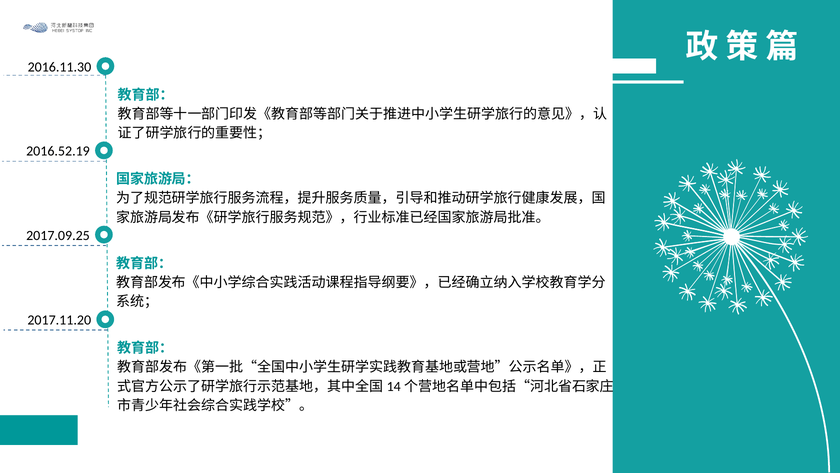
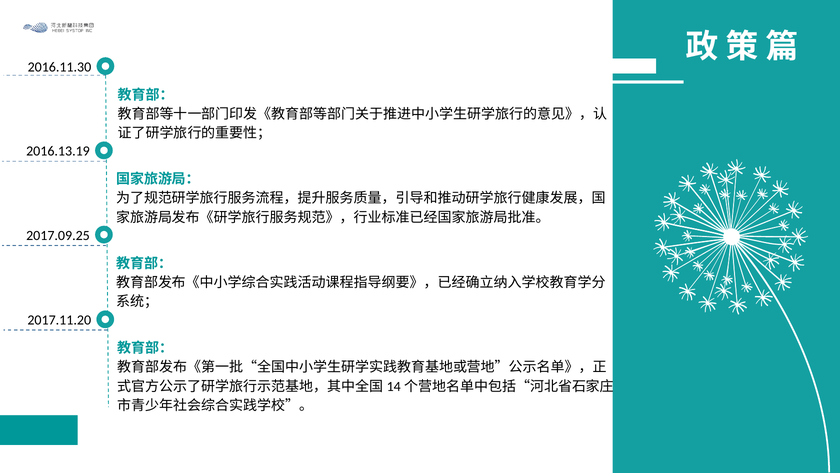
2016.52.19: 2016.52.19 -> 2016.13.19 (58, 151)
